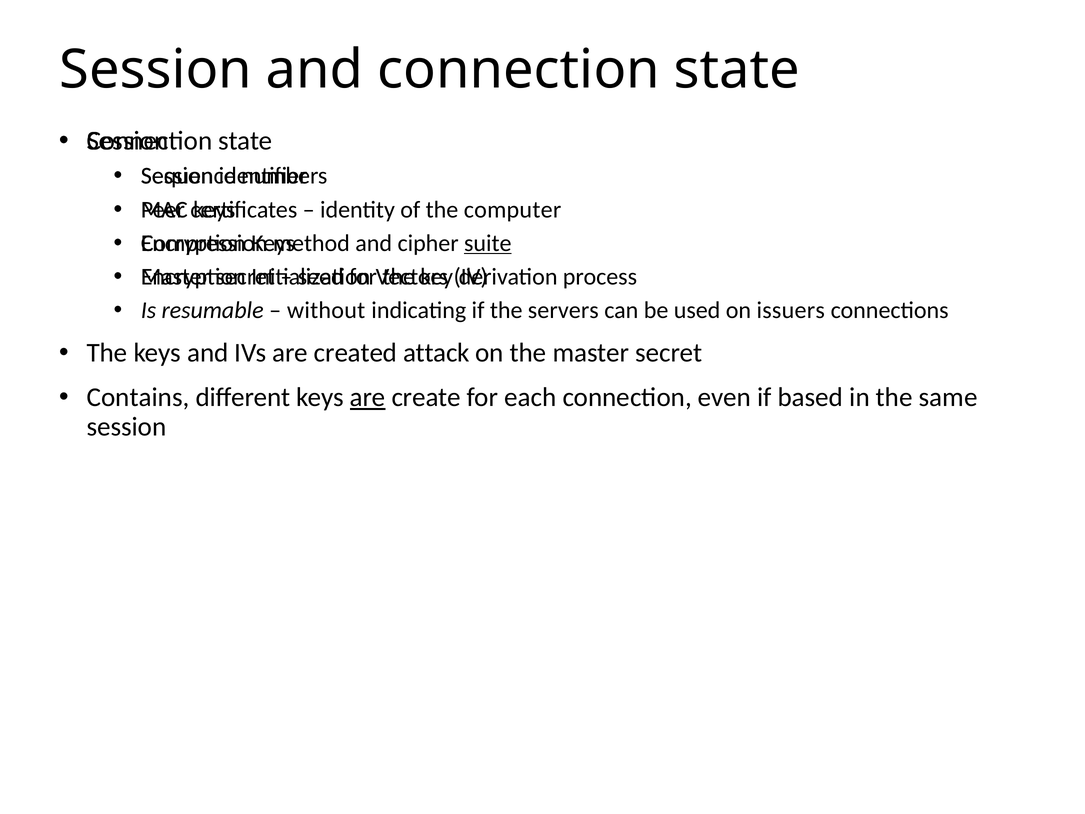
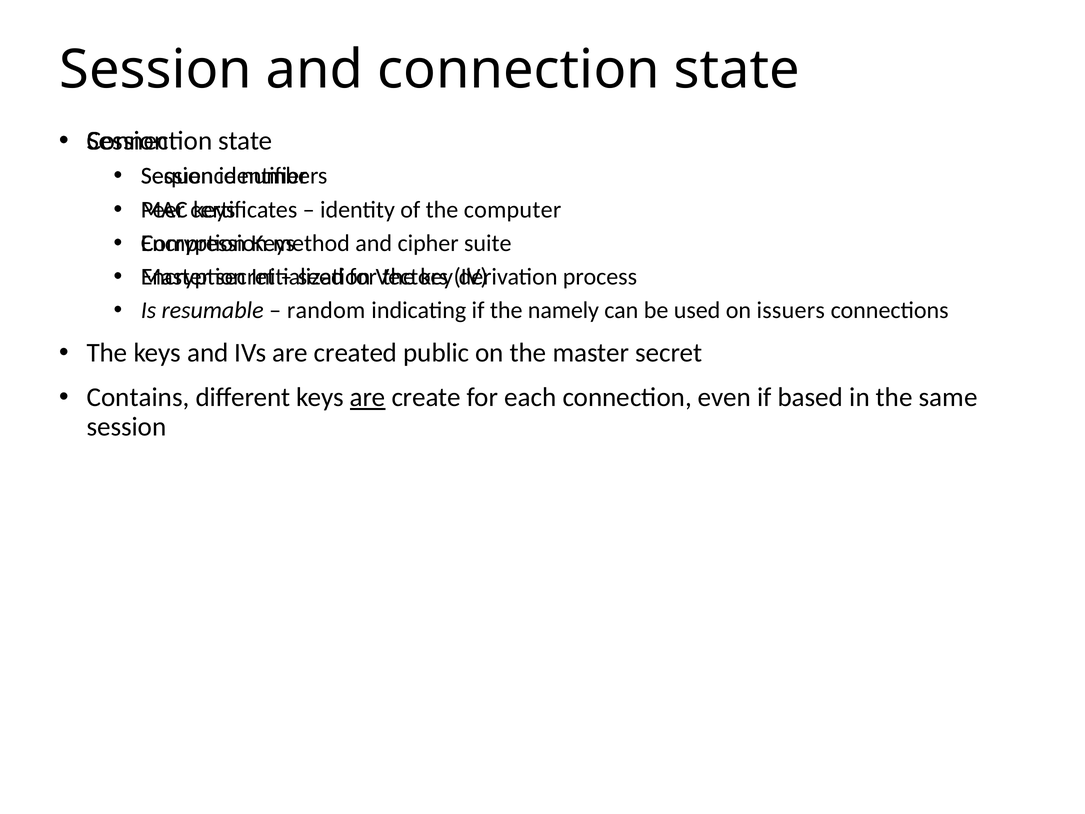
suite underline: present -> none (488, 243)
without: without -> random (326, 310)
servers: servers -> namely (563, 310)
attack: attack -> public (436, 353)
